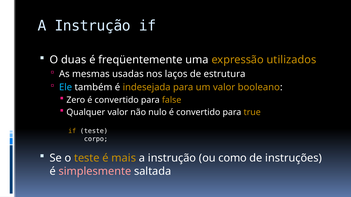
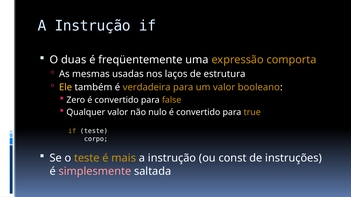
utilizados: utilizados -> comporta (292, 60)
Ele colour: light blue -> yellow (66, 87)
indesejada: indesejada -> verdadeira (147, 87)
como: como -> const (233, 158)
